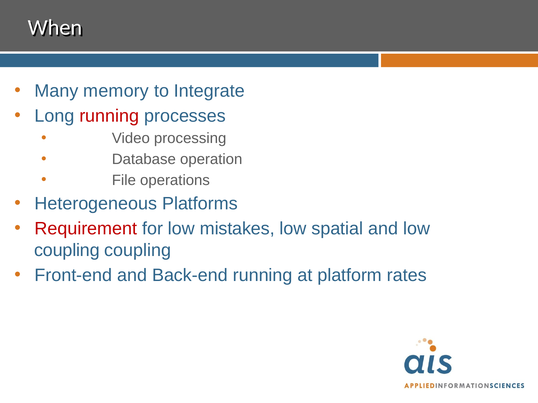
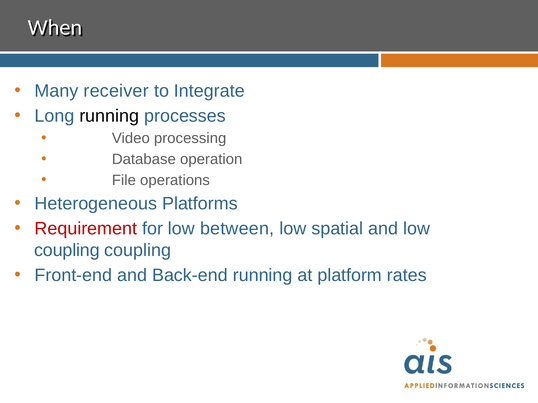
memory: memory -> receiver (116, 91)
running colour: red -> black (109, 116)
mistakes: mistakes -> between (237, 229)
